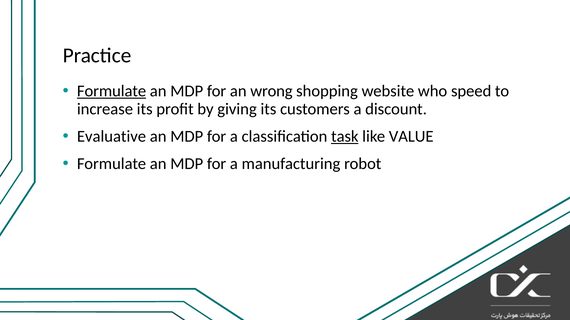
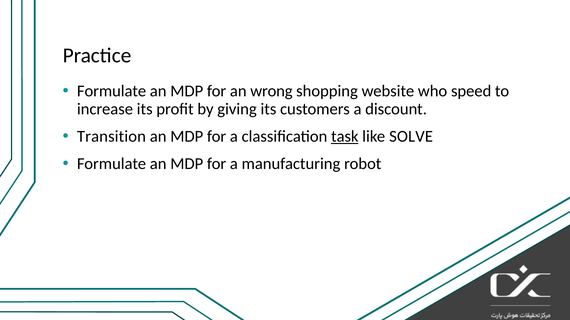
Formulate underline: present -> none (112, 91)
Evaluative: Evaluative -> Transition (111, 137)
VALUE: VALUE -> SOLVE (411, 137)
